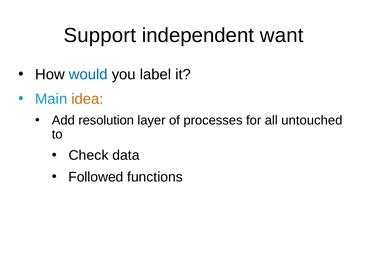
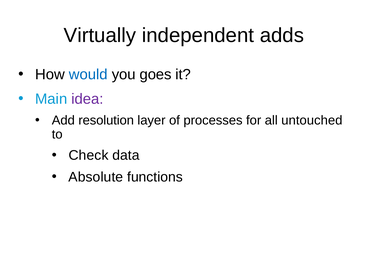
Support: Support -> Virtually (100, 35)
want: want -> adds (282, 35)
label: label -> goes (156, 75)
idea colour: orange -> purple (87, 99)
Followed: Followed -> Absolute (96, 177)
